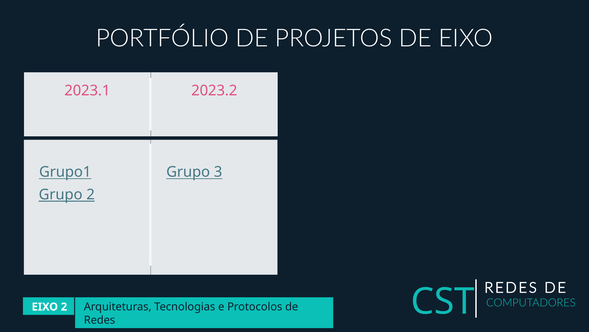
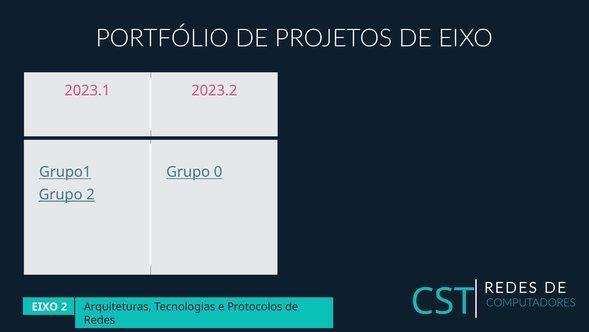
3: 3 -> 0 (218, 172)
